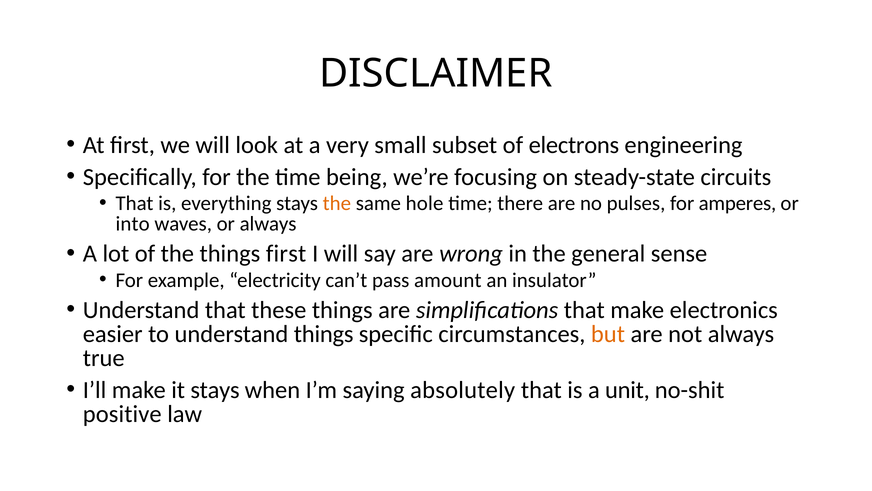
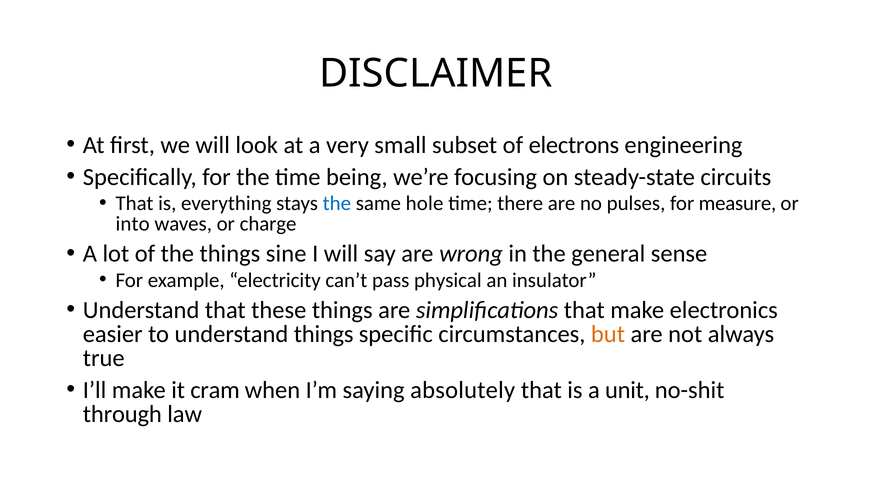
the colour: orange -> blue (337, 203)
amperes: amperes -> measure (737, 203)
or always: always -> charge (268, 223)
things first: first -> sine (286, 254)
amount: amount -> physical (448, 280)
it stays: stays -> cram (215, 390)
positive: positive -> through (122, 414)
